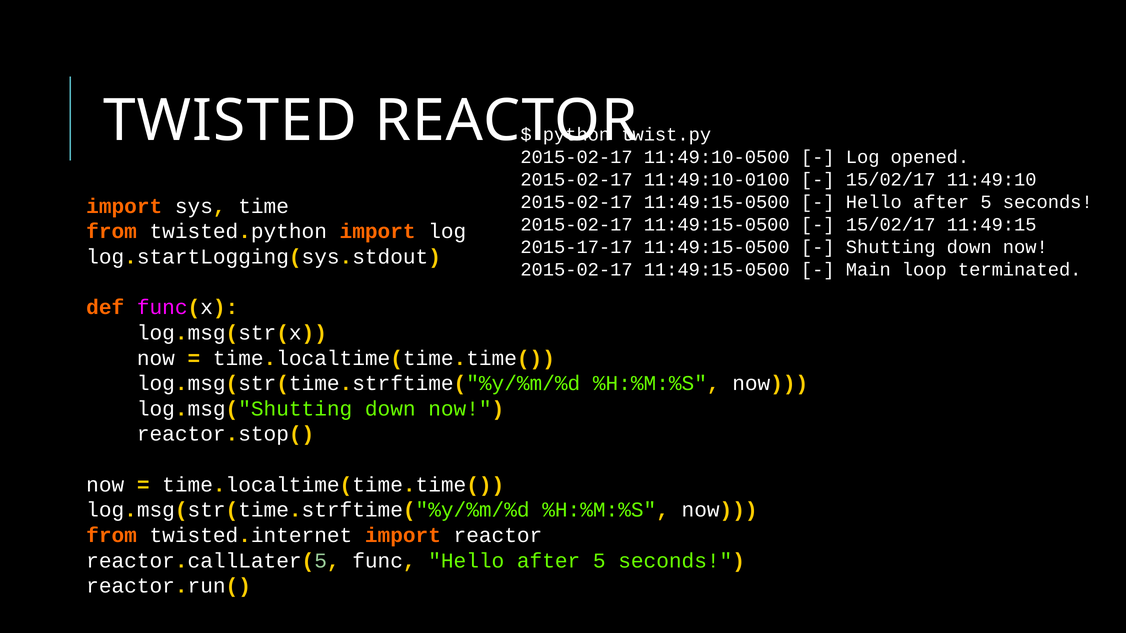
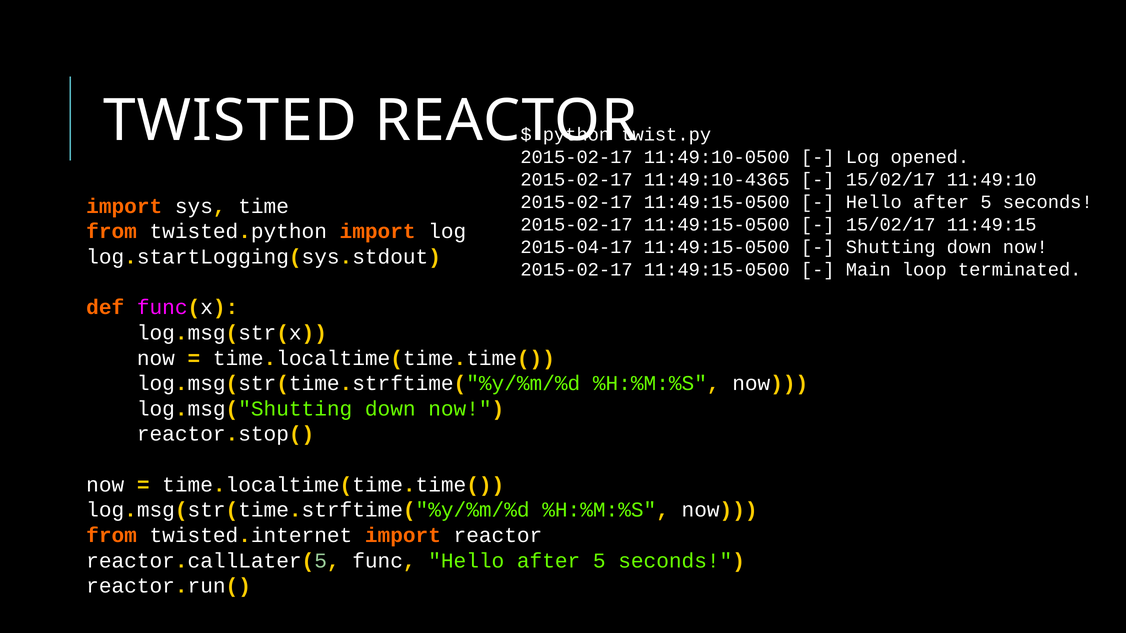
11:49:10-0100: 11:49:10-0100 -> 11:49:10-4365 (717, 180)
2015-17-17: 2015-17-17 -> 2015-04-17 (577, 247)
